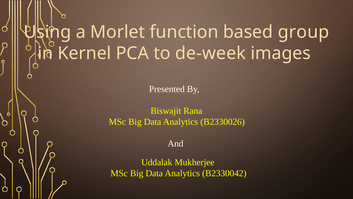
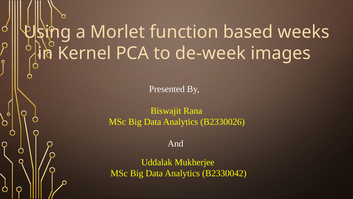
group: group -> weeks (304, 32)
